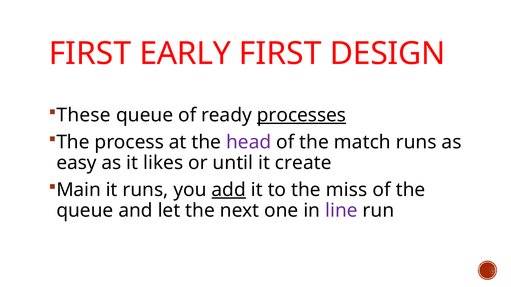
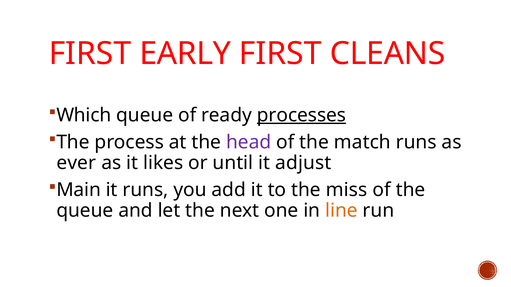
DESIGN: DESIGN -> CLEANS (388, 54)
These: These -> Which (84, 115)
easy: easy -> ever (76, 163)
create: create -> adjust (303, 163)
add underline: present -> none (229, 190)
line colour: purple -> orange (341, 211)
